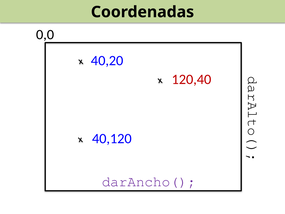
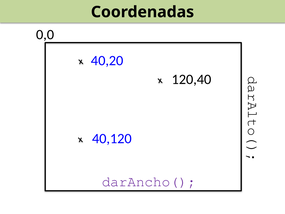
120,40 colour: red -> black (192, 79)
